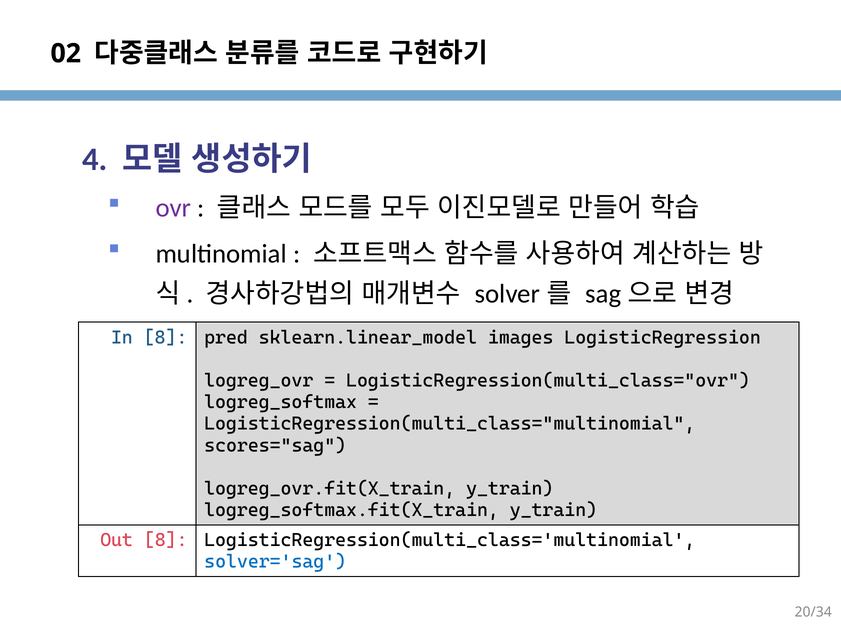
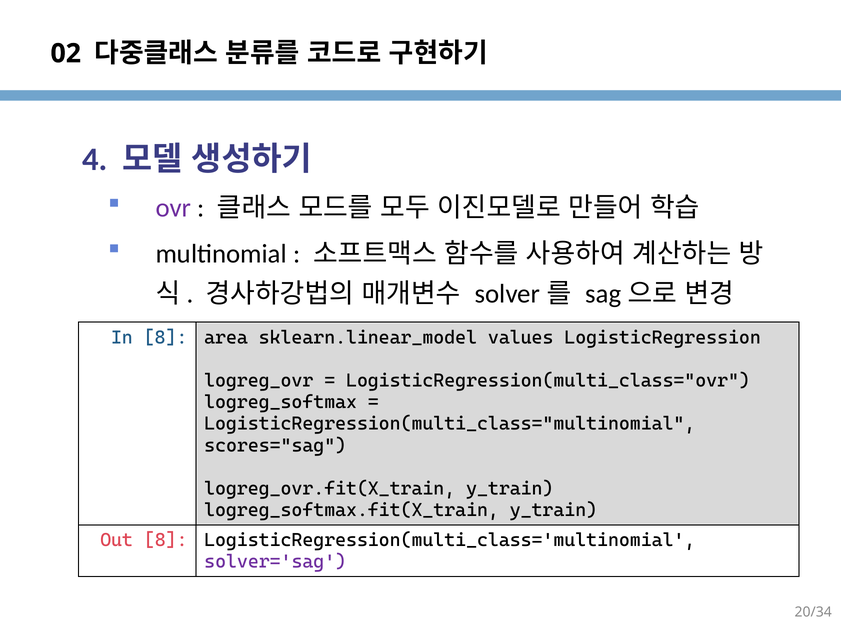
pred: pred -> area (226, 337)
images: images -> values (521, 337)
solver='sag colour: blue -> purple (275, 562)
